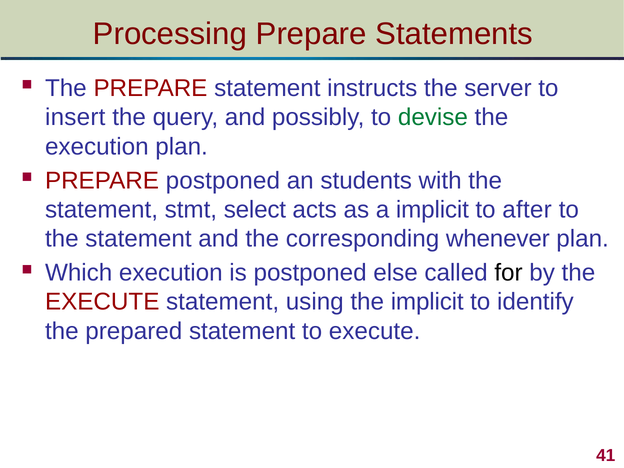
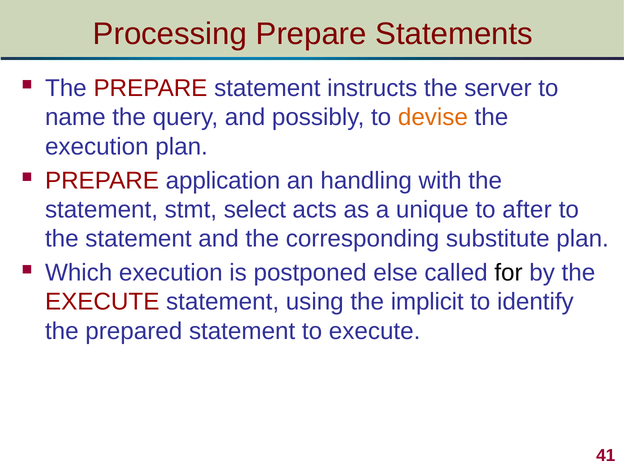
insert: insert -> name (75, 117)
devise colour: green -> orange (433, 117)
PREPARE postponed: postponed -> application (223, 181)
students: students -> handling (366, 181)
a implicit: implicit -> unique (432, 210)
whenever: whenever -> substitute (498, 239)
